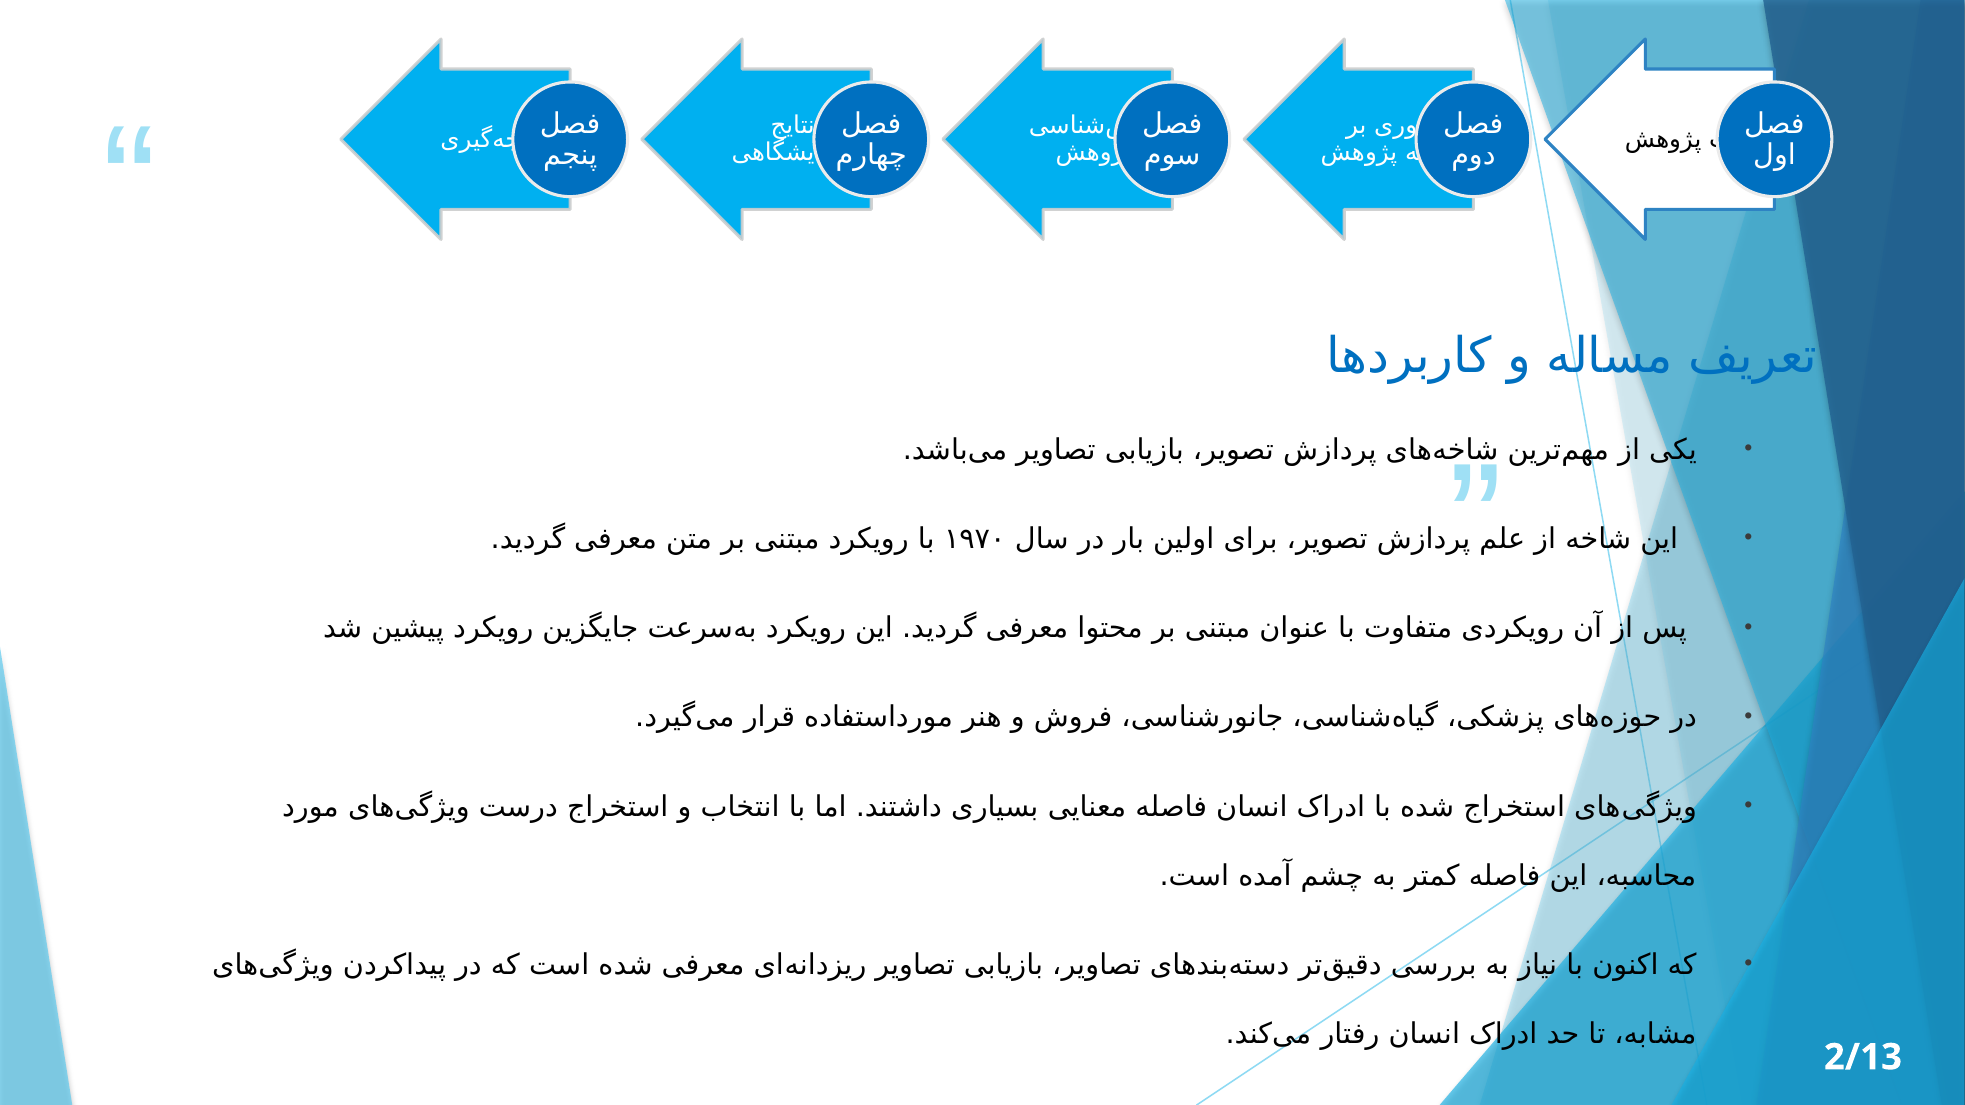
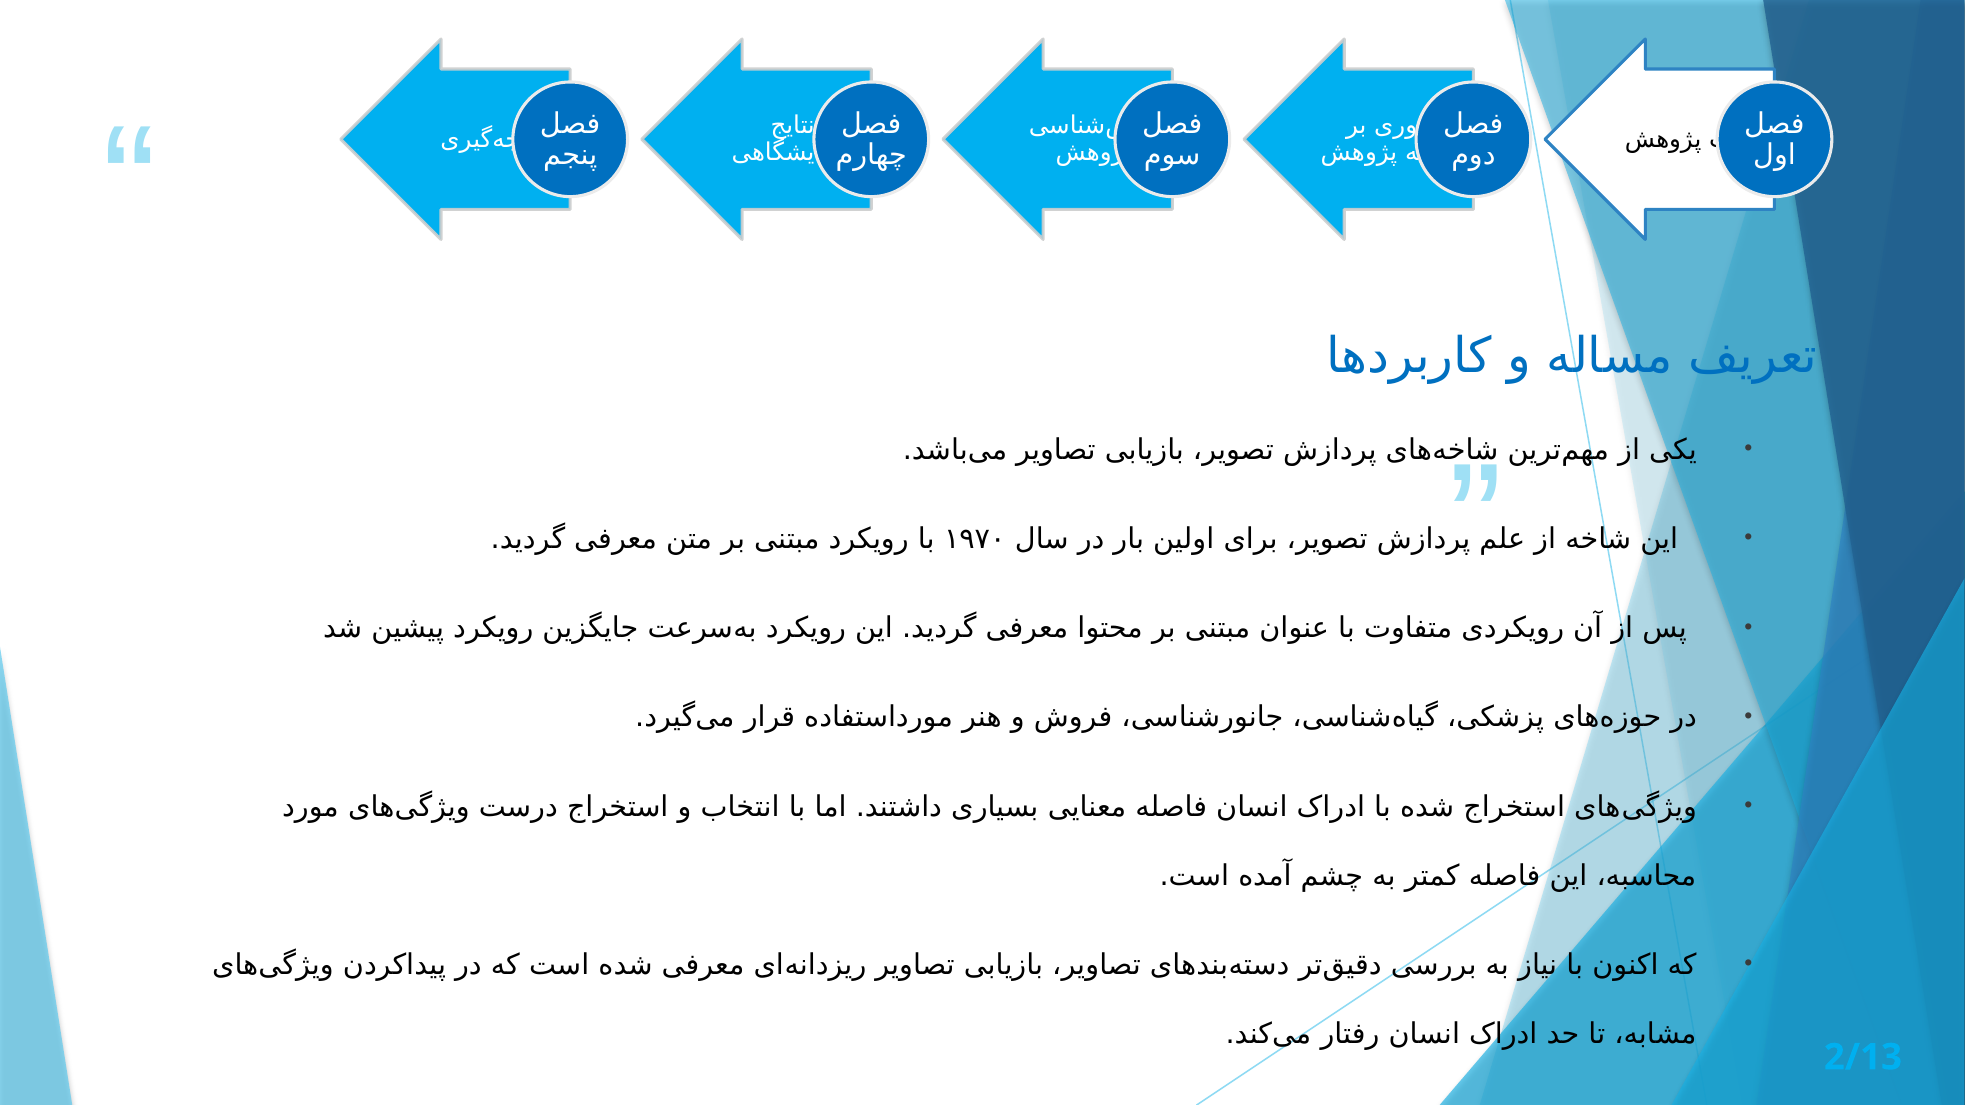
2/13 colour: white -> light blue (1863, 1057)
